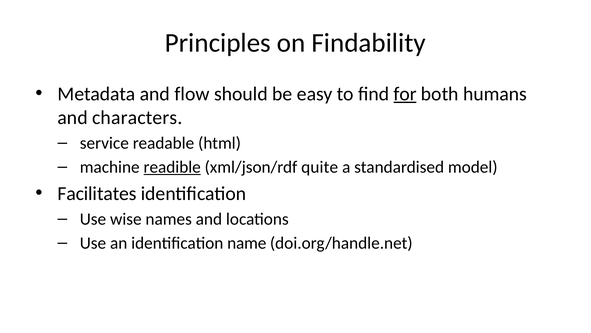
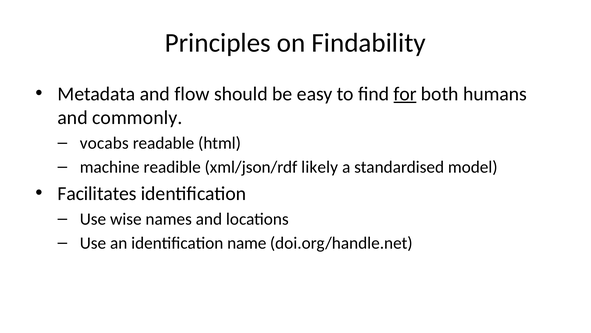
characters: characters -> commonly (137, 117)
service: service -> vocabs (104, 143)
readible underline: present -> none (172, 167)
quite: quite -> likely (320, 167)
